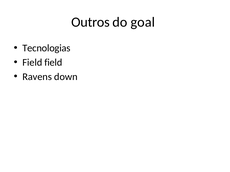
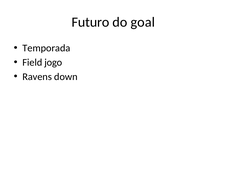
Outros: Outros -> Futuro (90, 22)
Tecnologias: Tecnologias -> Temporada (46, 48)
Field field: field -> jogo (53, 63)
